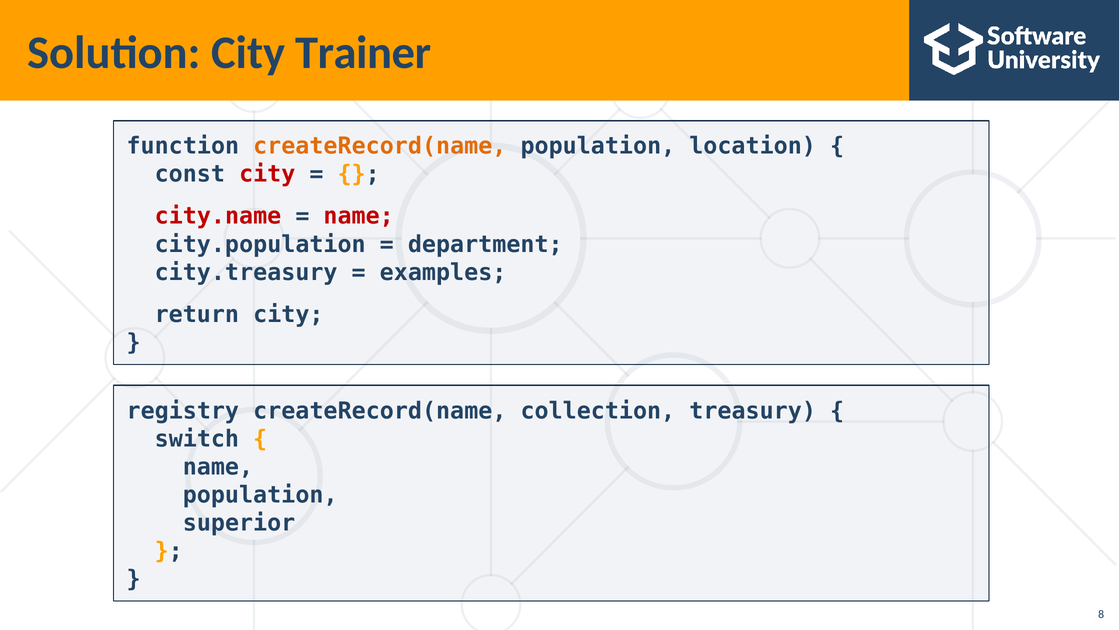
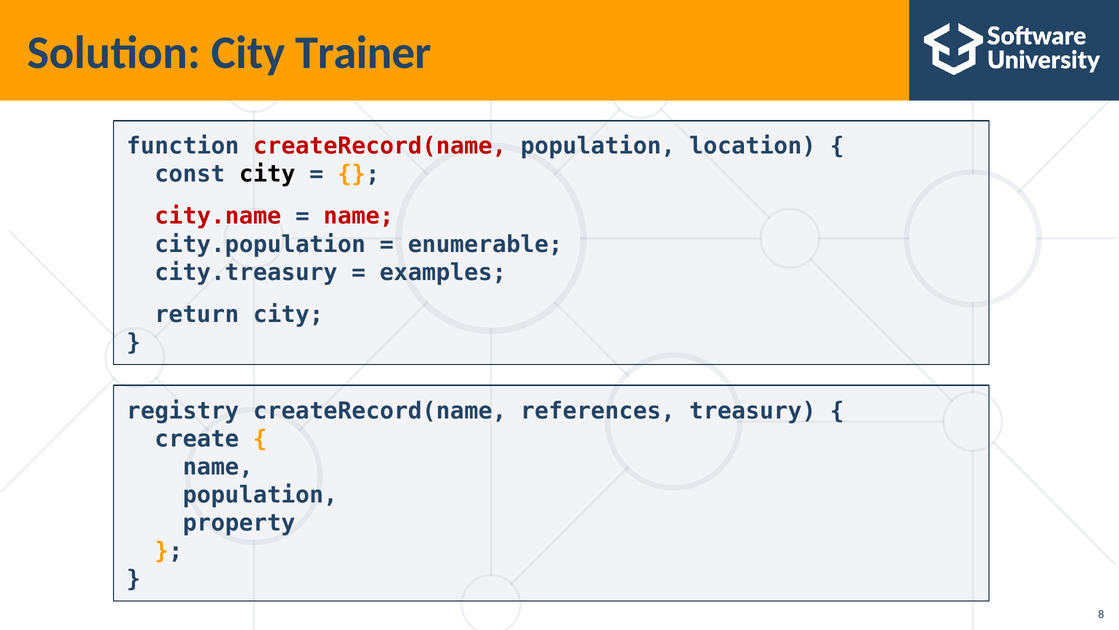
createRecord(name colour: orange -> red (380, 146)
city colour: red -> black (267, 174)
department: department -> enumerable (485, 244)
collection: collection -> references (598, 410)
switch: switch -> create (197, 438)
superior: superior -> property (239, 522)
